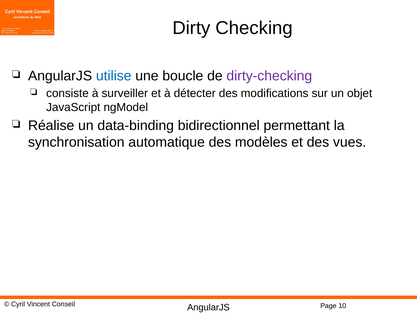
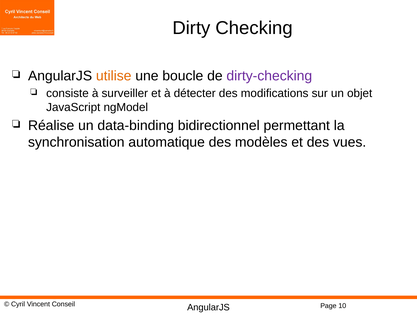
utilise colour: blue -> orange (114, 76)
